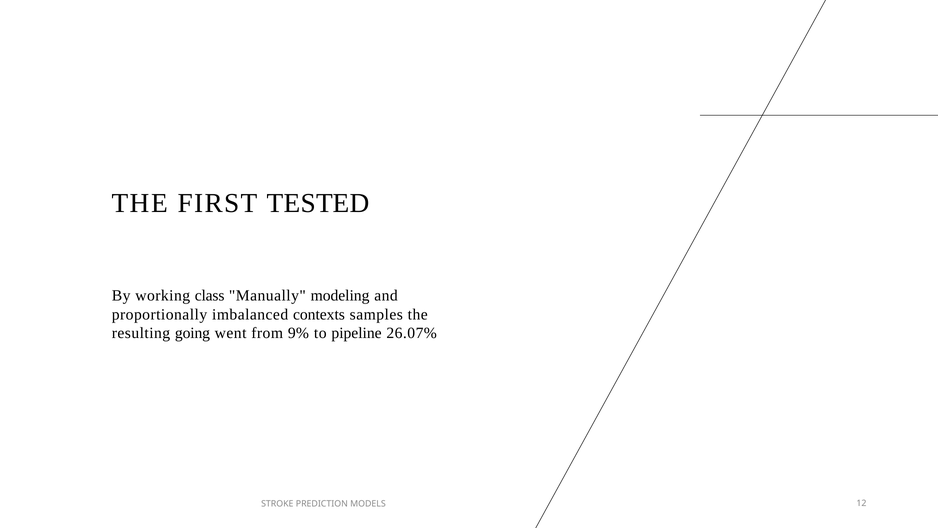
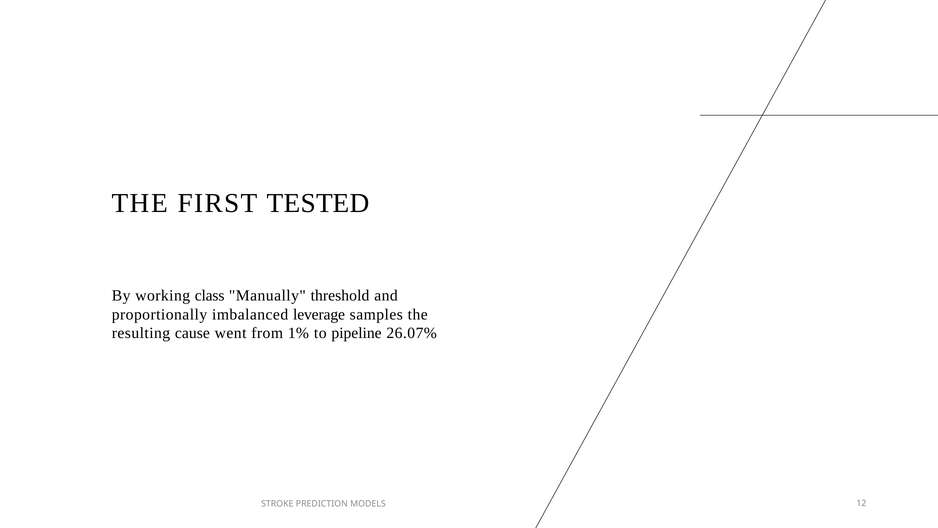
modeling: modeling -> threshold (340, 296)
contexts: contexts -> leverage (319, 314)
going: going -> cause (192, 333)
9%: 9% -> 1% (298, 333)
